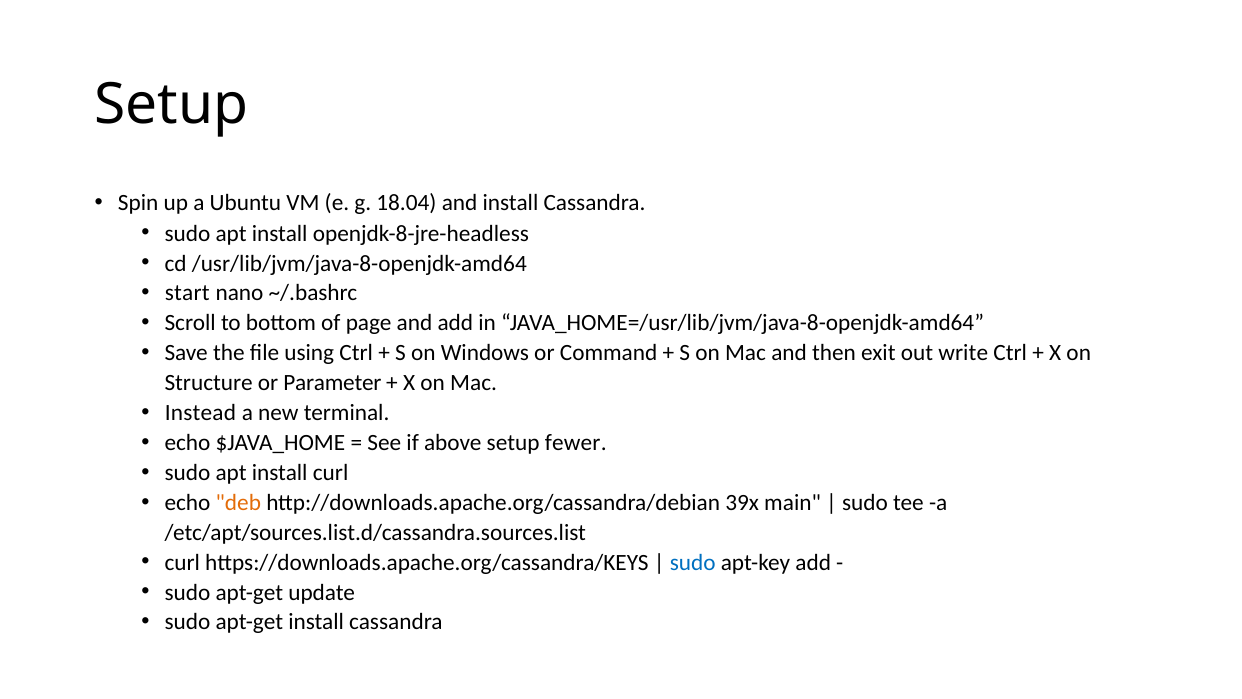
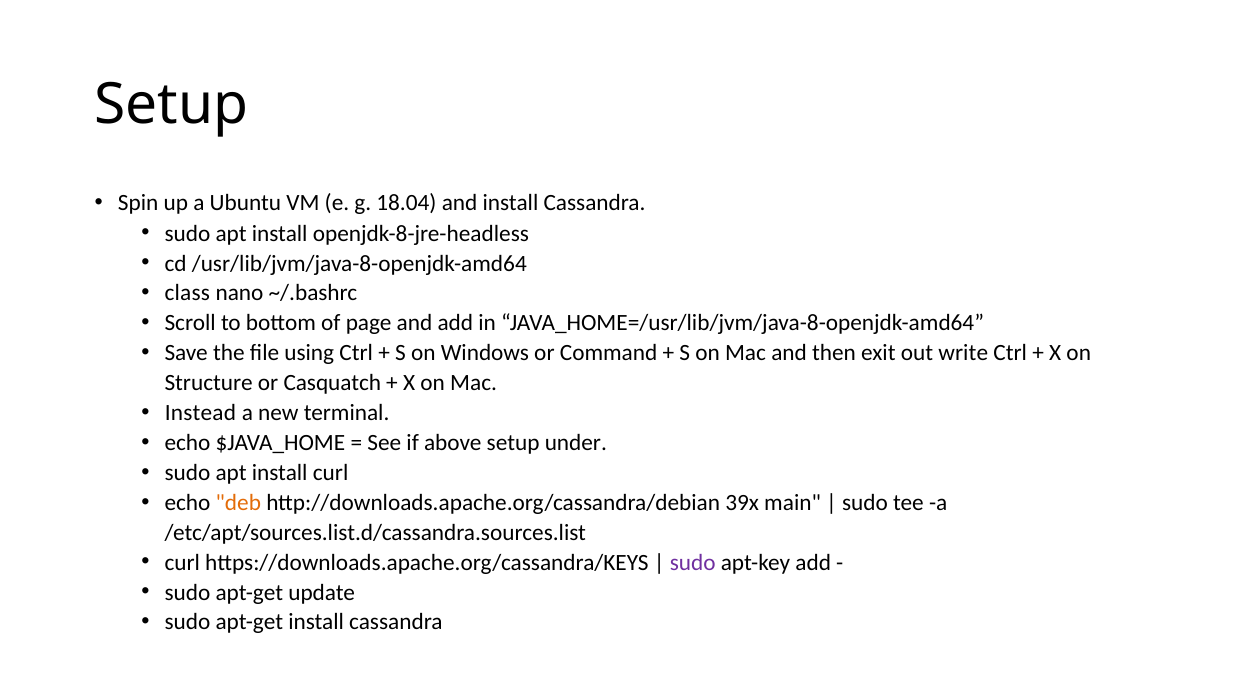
start: start -> class (187, 293)
Parameter: Parameter -> Casquatch (332, 383)
fewer: fewer -> under (576, 443)
sudo colour: blue -> purple (693, 562)
